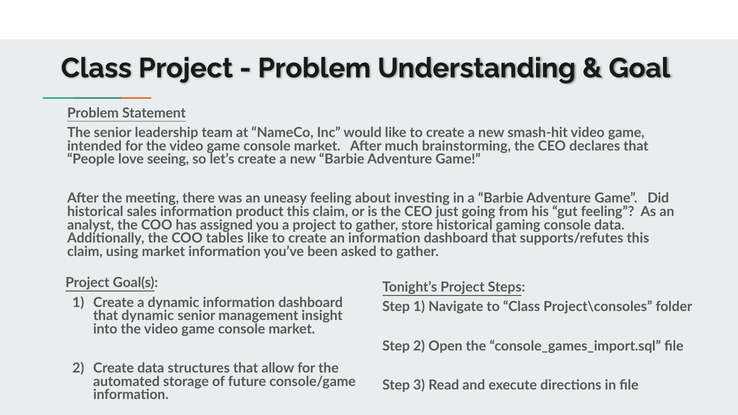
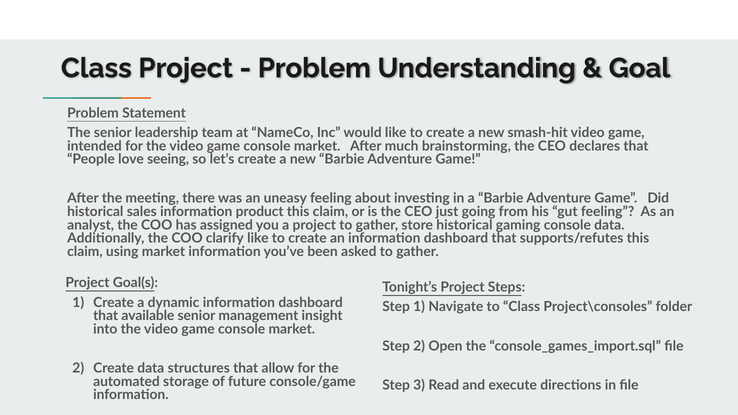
tables: tables -> clarify (225, 238)
that dynamic: dynamic -> available (148, 316)
